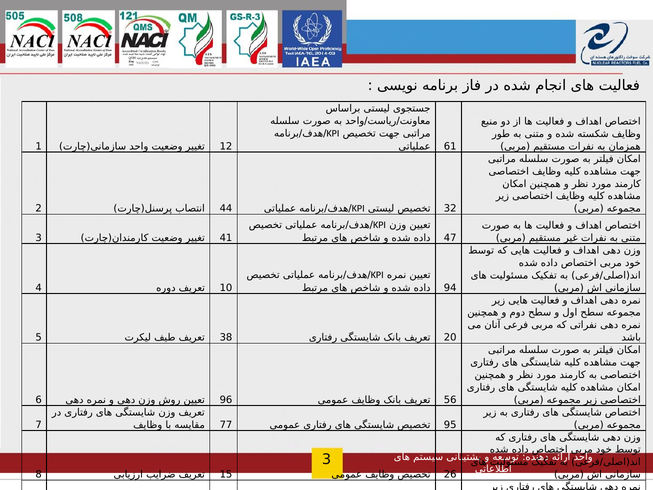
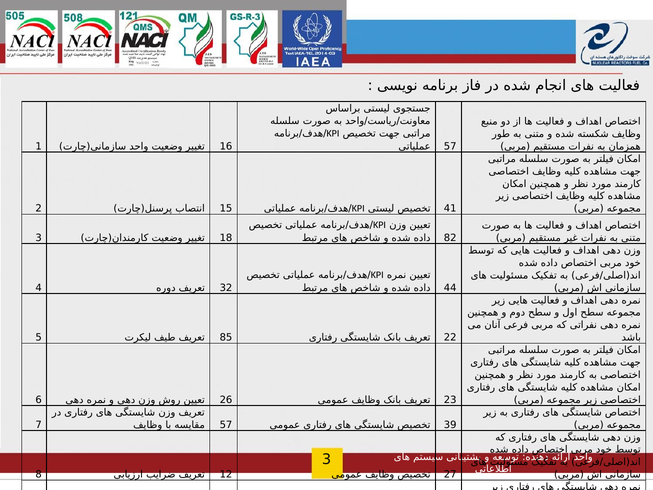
12: 12 -> 16 (226, 146)
61: 61 -> 57 (450, 146)
32: 32 -> 41 (450, 209)
44: 44 -> 15 (226, 209)
41: 41 -> 18 (226, 238)
47: 47 -> 82 (450, 238)
10: 10 -> 32 (226, 288)
94: 94 -> 44 (450, 288)
38: 38 -> 85 (226, 337)
20: 20 -> 22 (450, 337)
96: 96 -> 26 (226, 400)
56: 56 -> 23 (450, 400)
77: 77 -> 57 (226, 425)
95: 95 -> 39 (450, 425)
15: 15 -> 12 (226, 474)
26: 26 -> 27 (450, 474)
